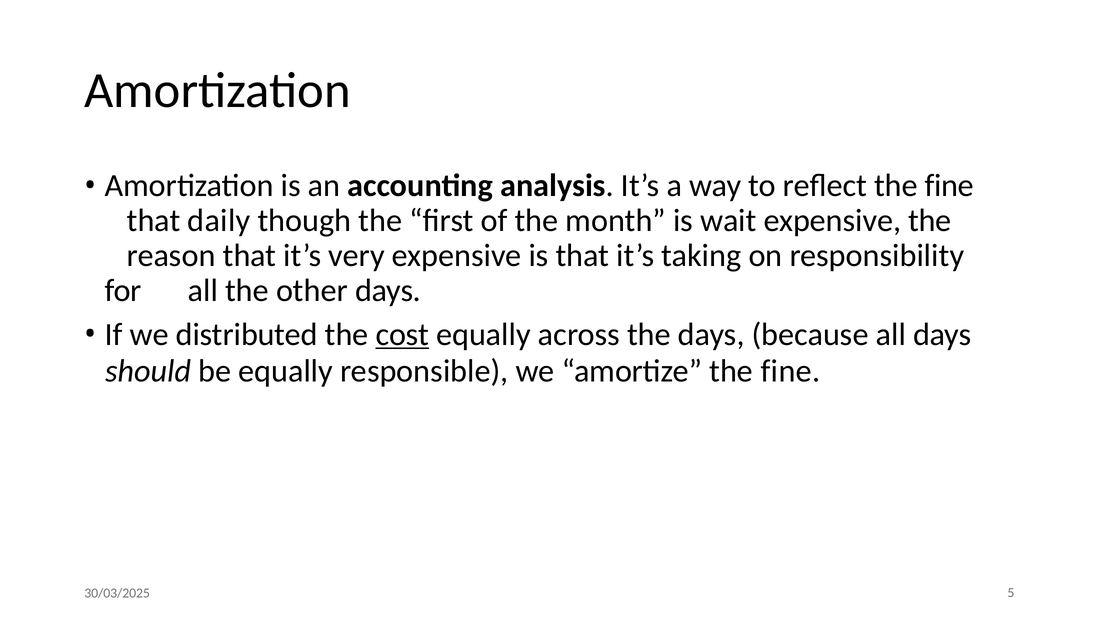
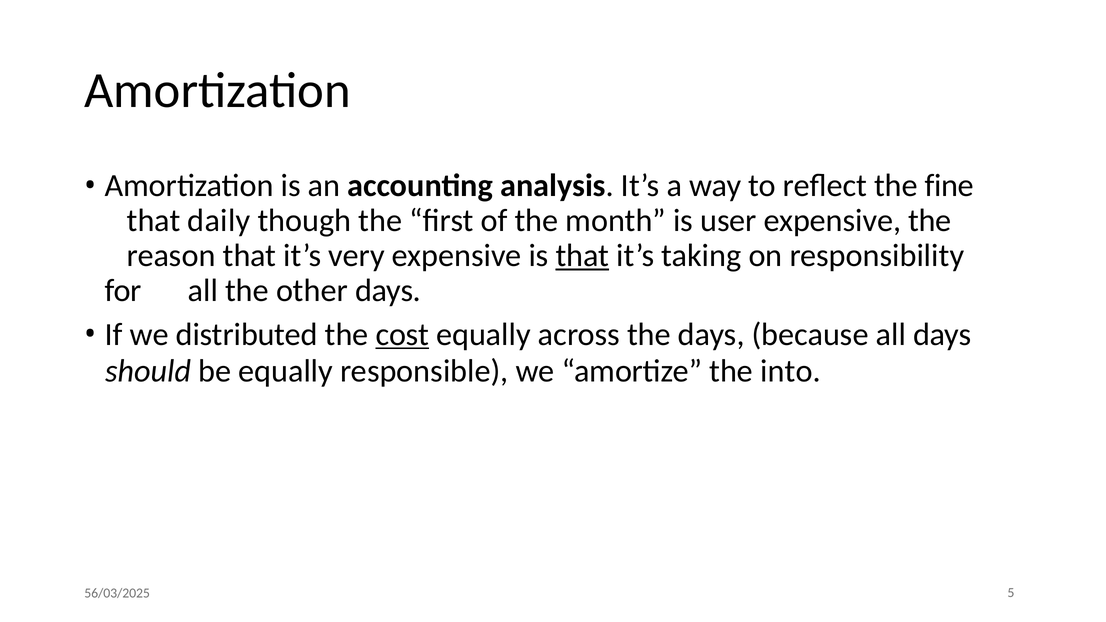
wait: wait -> user (728, 221)
that underline: none -> present (582, 256)
amortize the fine: fine -> into (791, 371)
30/03/2025: 30/03/2025 -> 56/03/2025 (117, 593)
